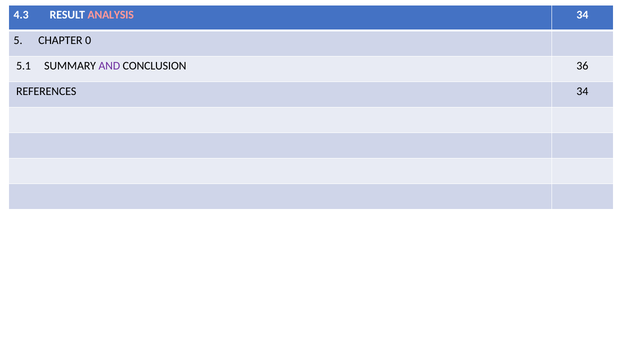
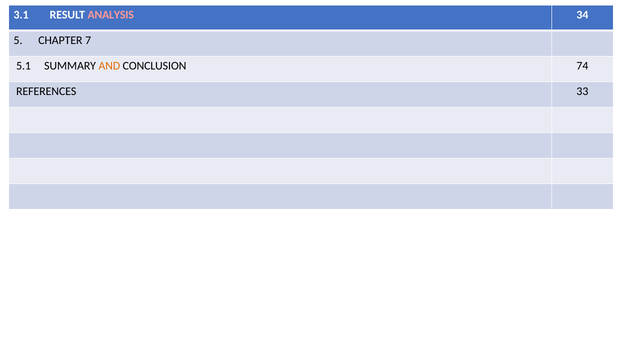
4.3: 4.3 -> 3.1 (21, 15)
0: 0 -> 7 (88, 40)
AND colour: purple -> orange (109, 66)
36: 36 -> 74 (582, 66)
REFERENCES 34: 34 -> 33 (582, 91)
